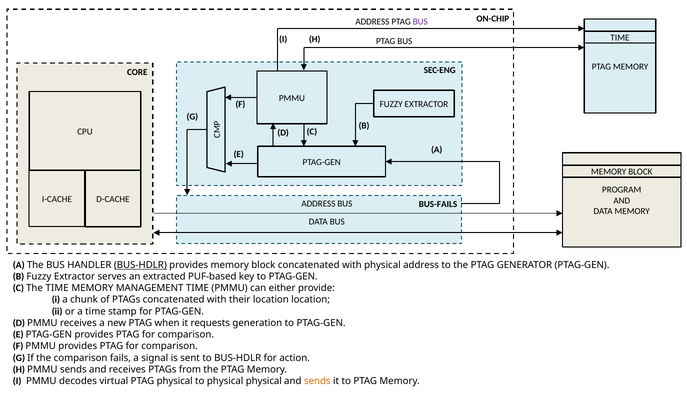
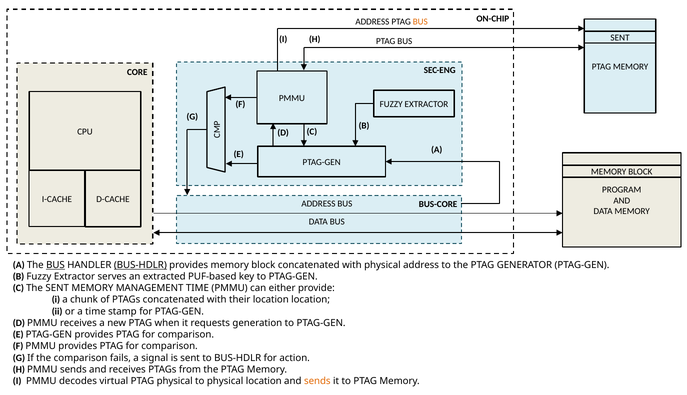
BUS colour: purple -> orange (420, 22)
TIME: TIME -> SENT (620, 38)
BUS-FAILS: BUS-FAILS -> BUS-CORE (438, 204)
BUS underline: none -> present (55, 265)
The TIME: TIME -> SENT (57, 288)
physical physical: physical -> location (264, 381)
